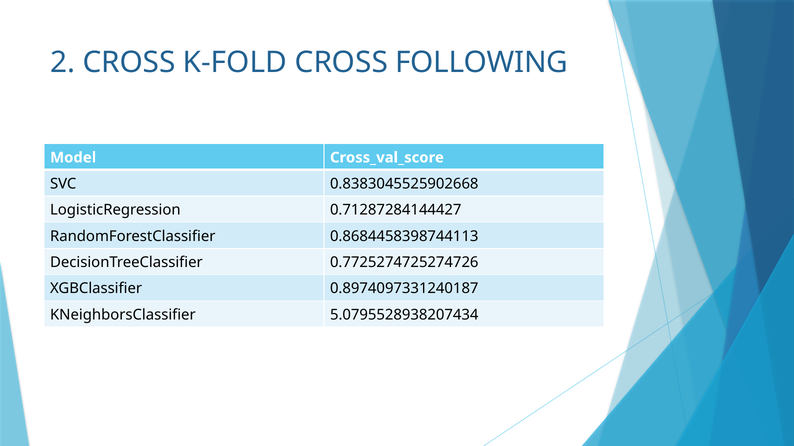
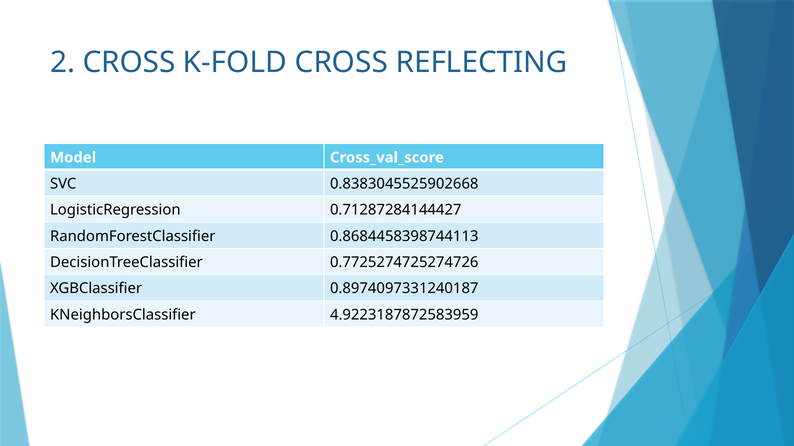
FOLLOWING: FOLLOWING -> REFLECTING (482, 63)
5.0795528938207434: 5.0795528938207434 -> 4.9223187872583959 (404, 315)
